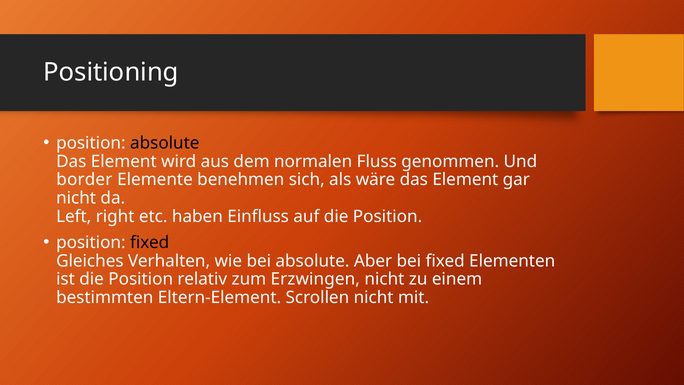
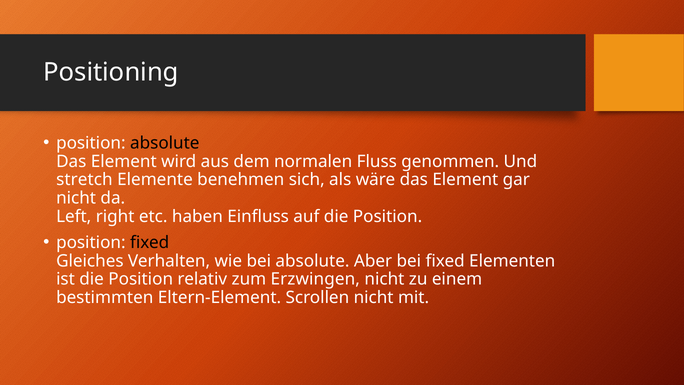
border: border -> stretch (84, 180)
